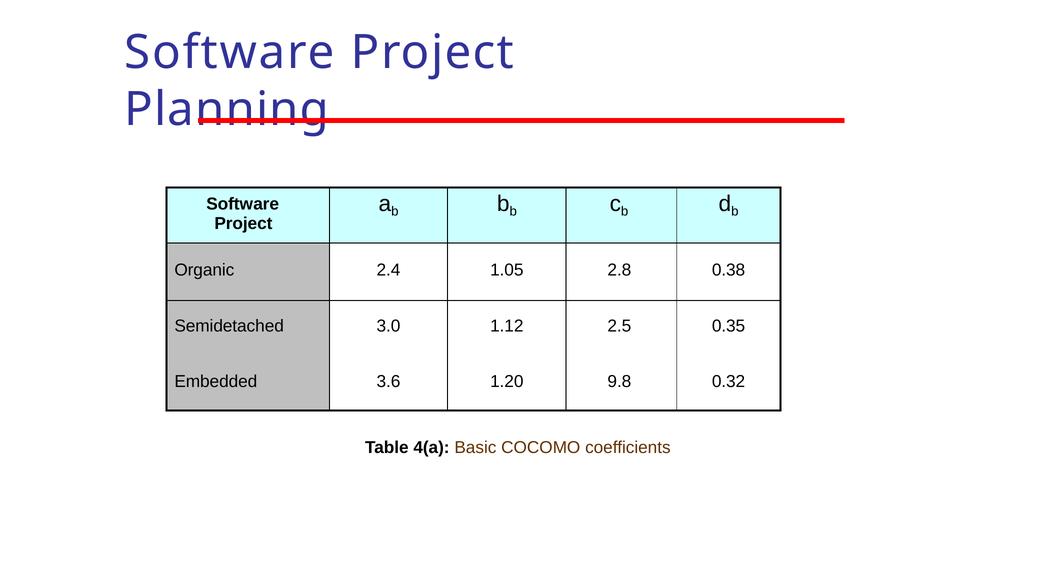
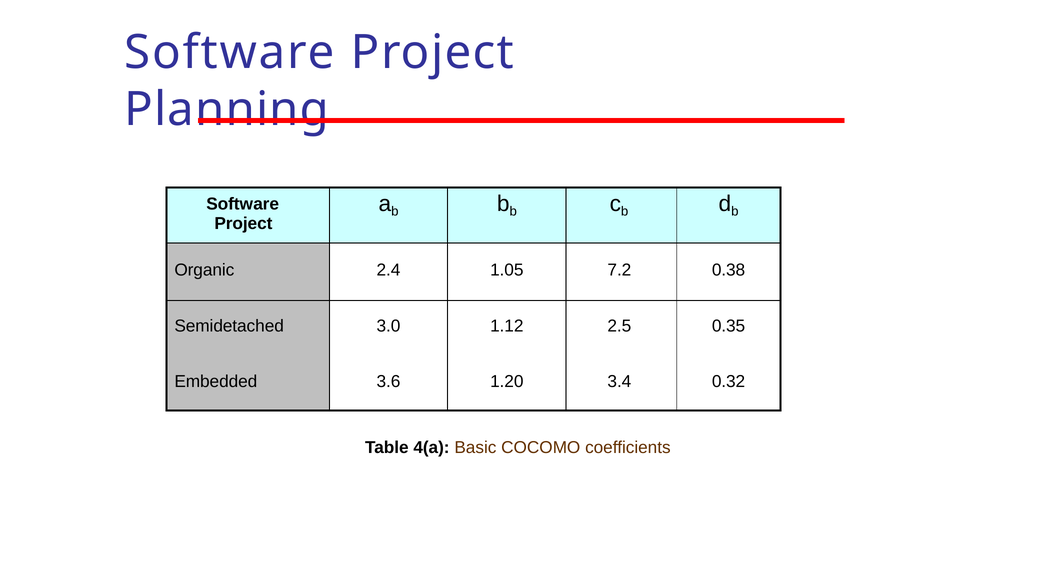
2.8: 2.8 -> 7.2 (619, 270)
9.8: 9.8 -> 3.4 (619, 382)
